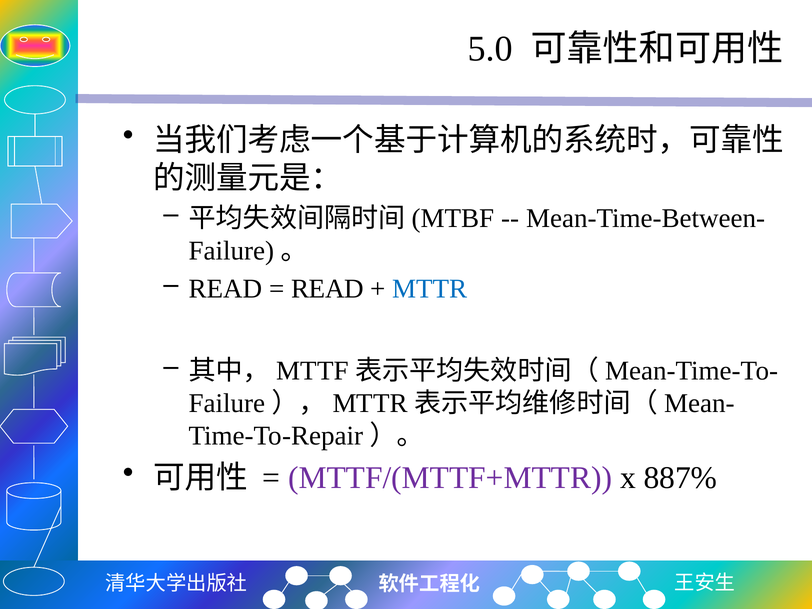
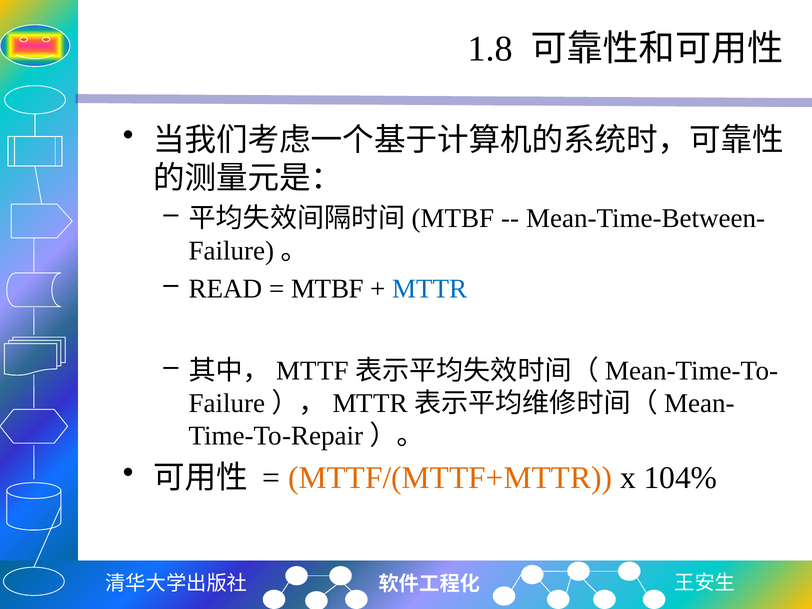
5.0: 5.0 -> 1.8 (490, 49)
READ: READ -> MTBF (327, 289)
MTTF/(MTTF+MTTR colour: purple -> orange (450, 478)
887%: 887% -> 104% (680, 478)
